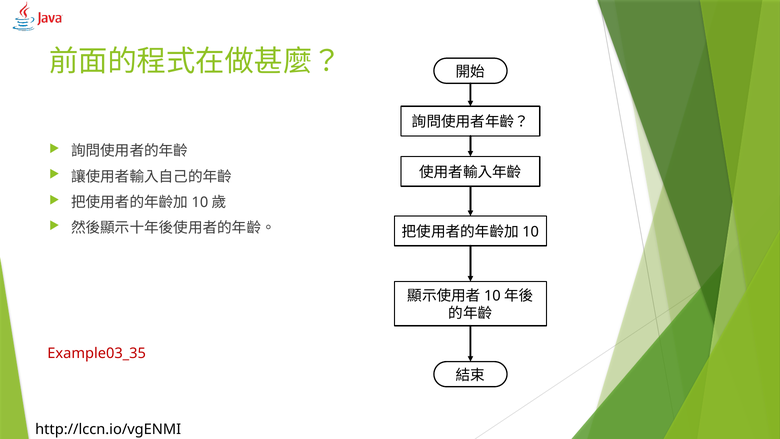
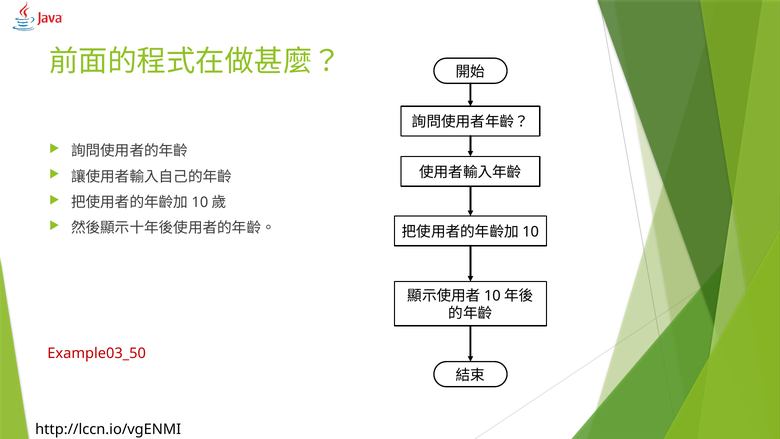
Example03_35: Example03_35 -> Example03_50 (97, 353)
